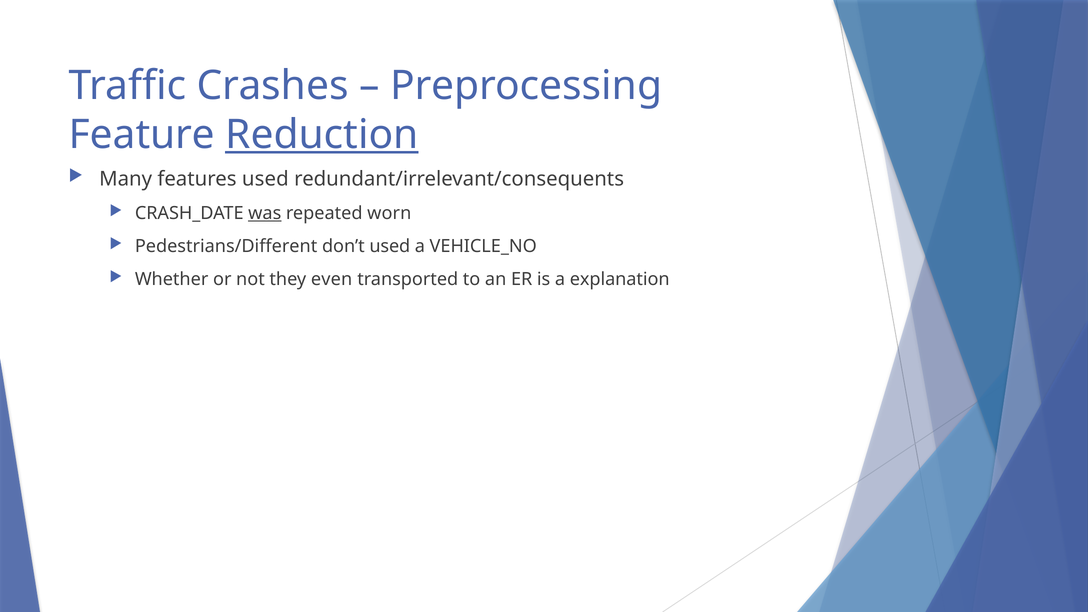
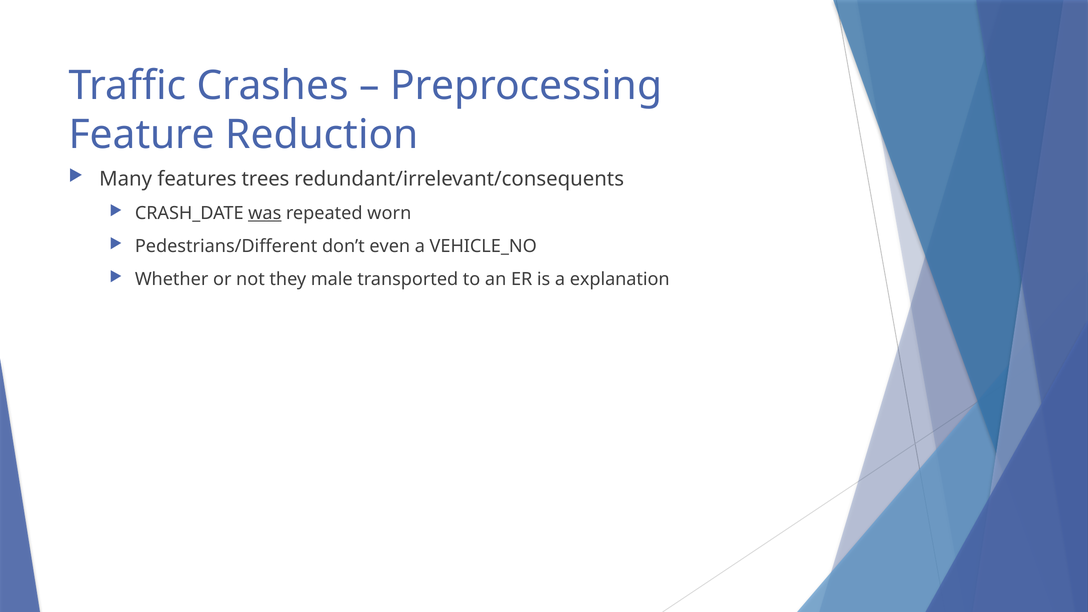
Reduction underline: present -> none (322, 135)
features used: used -> trees (265, 179)
don’t used: used -> even (390, 246)
even: even -> male (332, 279)
